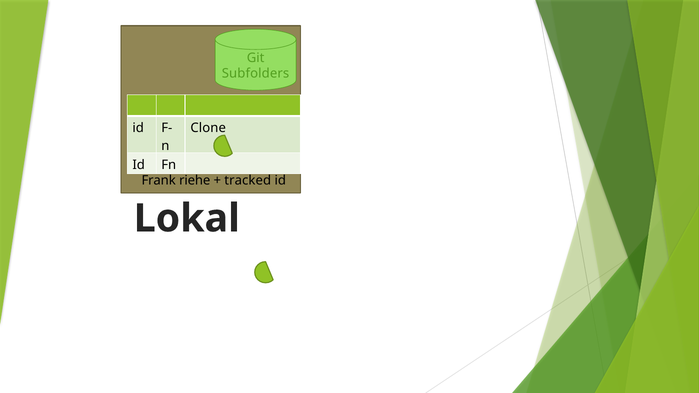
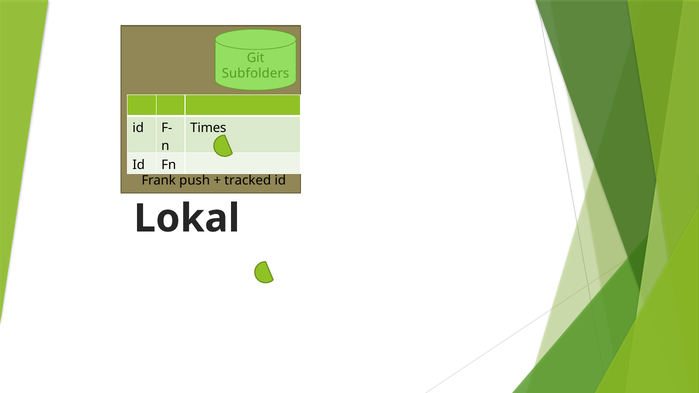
Clone: Clone -> Times (208, 128)
riehe: riehe -> push (195, 181)
